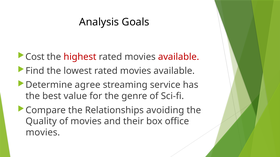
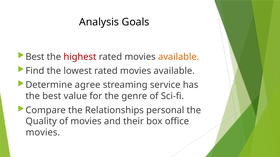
Cost: Cost -> Best (35, 57)
available colour: red -> orange (179, 57)
avoiding: avoiding -> personal (165, 110)
